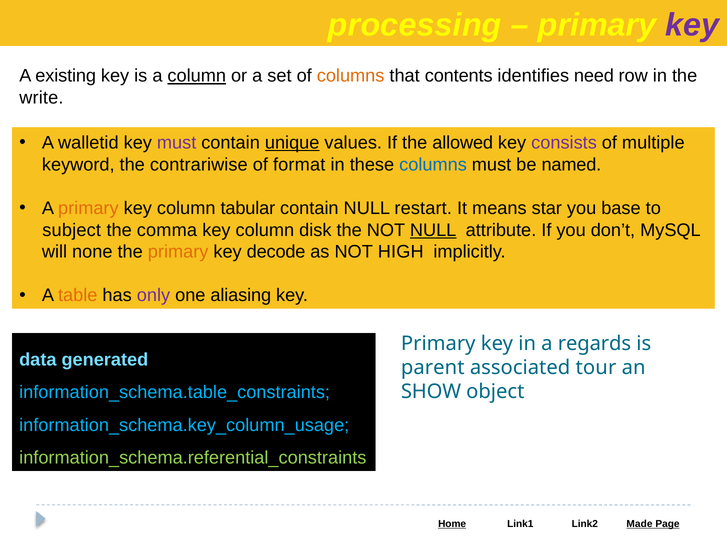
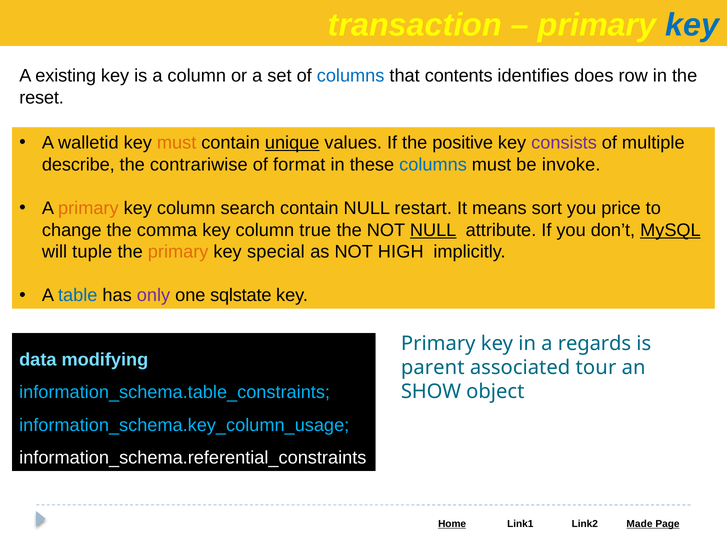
processing: processing -> transaction (415, 25)
key colour: purple -> blue (692, 25)
column underline: present -> none (197, 76)
columns colour: orange -> blue (351, 76)
need: need -> does (594, 76)
write: write -> reset (42, 98)
must colour: purple -> orange (177, 143)
allowed: allowed -> positive (463, 143)
keyword: keyword -> describe (78, 165)
named: named -> invoke (571, 165)
tabular: tabular -> search (248, 208)
star: star -> sort (547, 208)
base: base -> price (621, 208)
subject: subject -> change (72, 230)
disk: disk -> true (315, 230)
MySQL underline: none -> present (670, 230)
none: none -> tuple (92, 252)
decode: decode -> special (276, 252)
table colour: orange -> blue (78, 296)
aliasing: aliasing -> sqlstate (241, 296)
generated: generated -> modifying (105, 360)
information_schema.referential_constraints colour: light green -> white (193, 458)
